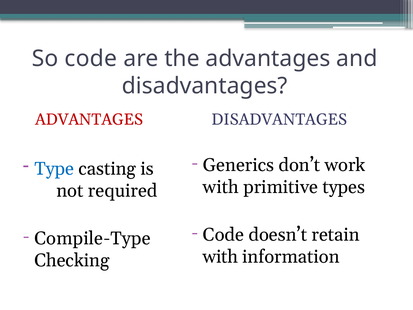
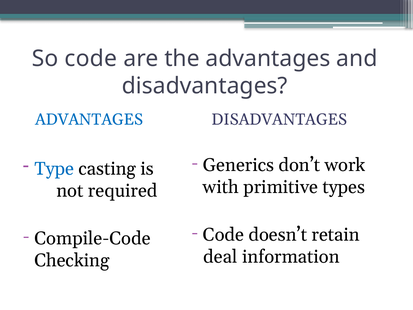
ADVANTAGES colour: red -> blue (89, 119)
Compile-Type: Compile-Type -> Compile-Code (93, 238)
with: with -> deal (220, 257)
